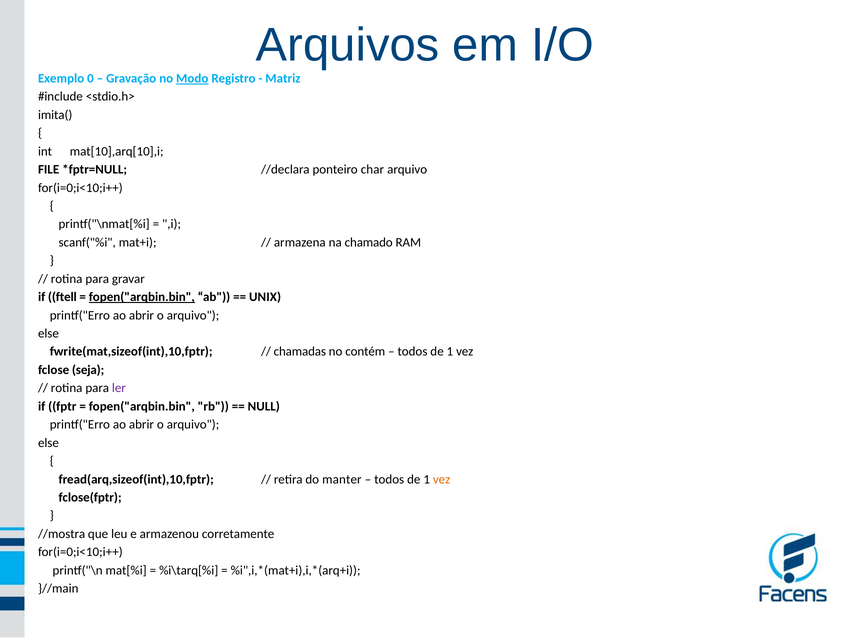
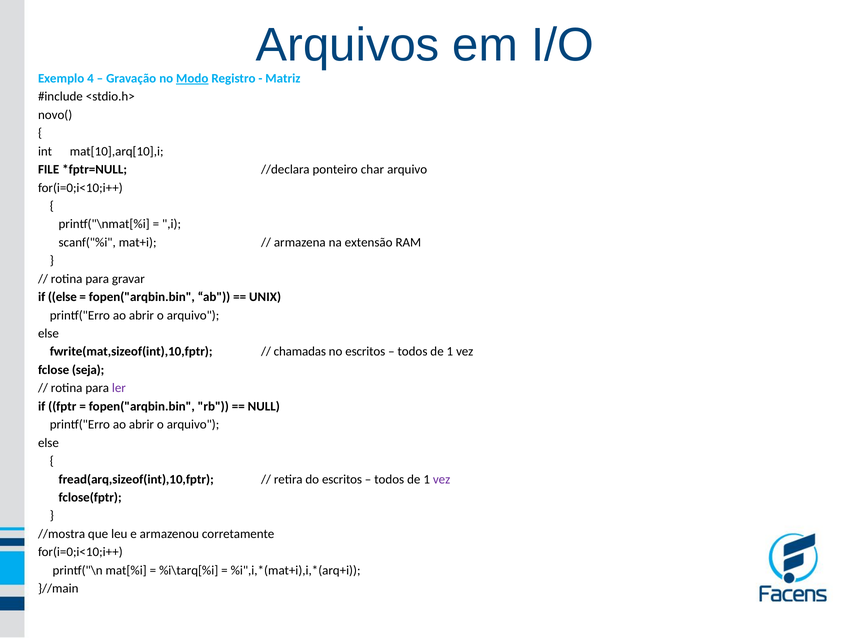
0: 0 -> 4 (91, 78)
imita(: imita( -> novo( (55, 115)
chamado: chamado -> extensão (369, 242)
if ftell: ftell -> else (62, 297)
fopen("arqbin.bin underline: present -> none (142, 297)
no contém: contém -> escritos (365, 351)
do manter: manter -> escritos (342, 479)
vez colour: orange -> purple (442, 479)
